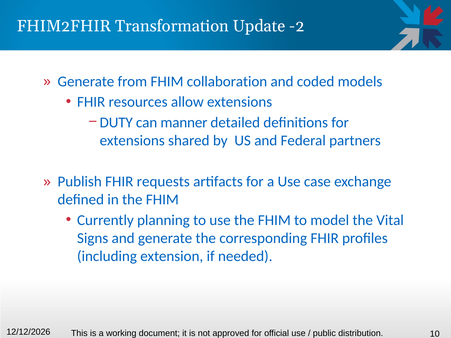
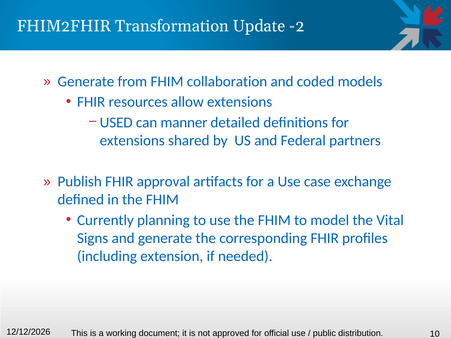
DUTY: DUTY -> USED (116, 123)
requests: requests -> approval (163, 182)
